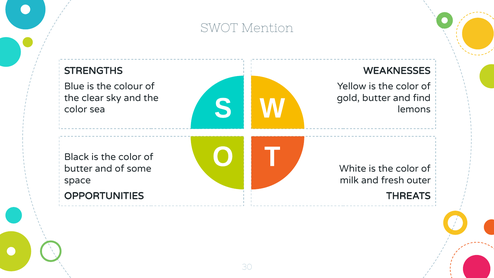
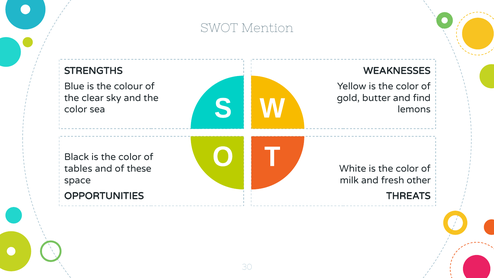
butter: butter -> tables (78, 169)
some: some -> these (139, 169)
outer: outer -> other (419, 180)
